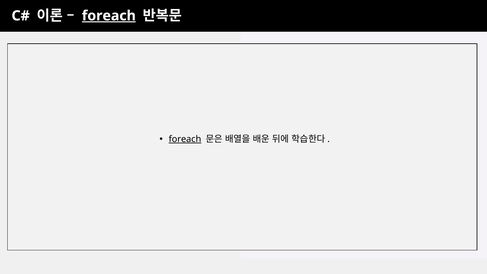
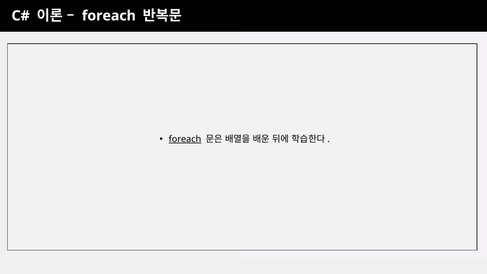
foreach underline: present -> none (109, 16)
